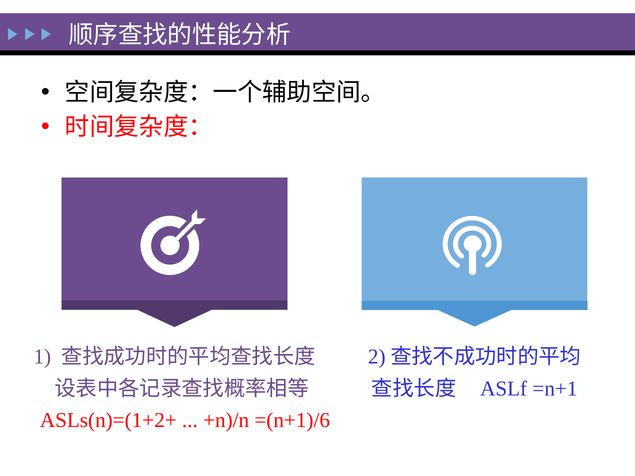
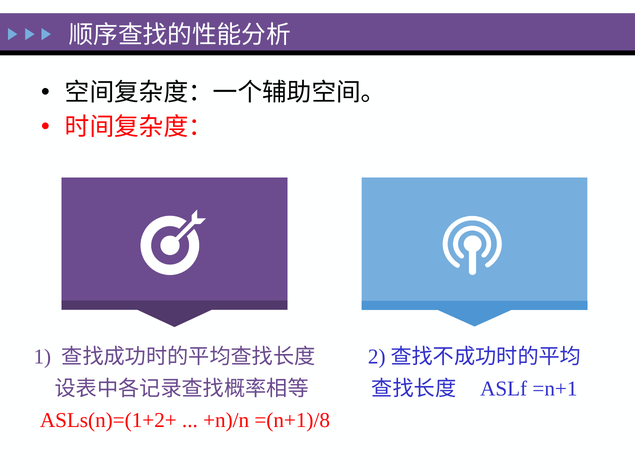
=(n+1)/6: =(n+1)/6 -> =(n+1)/8 (292, 421)
